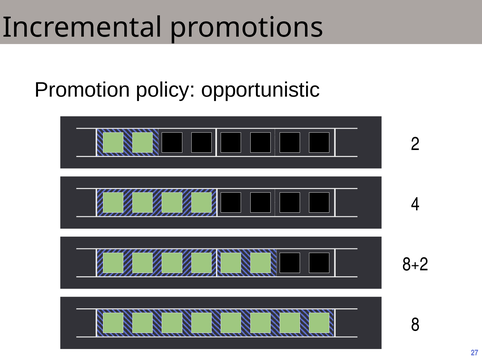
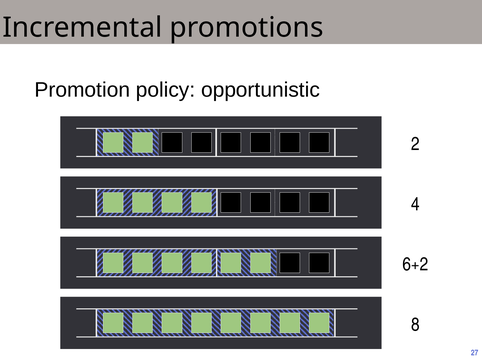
8+2: 8+2 -> 6+2 (415, 265)
